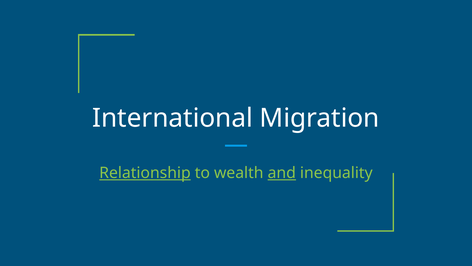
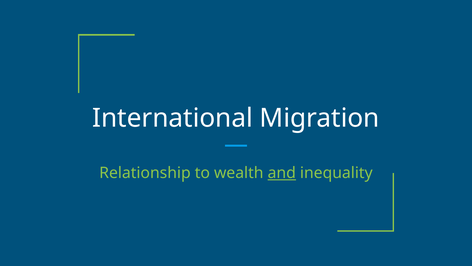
Relationship underline: present -> none (145, 173)
